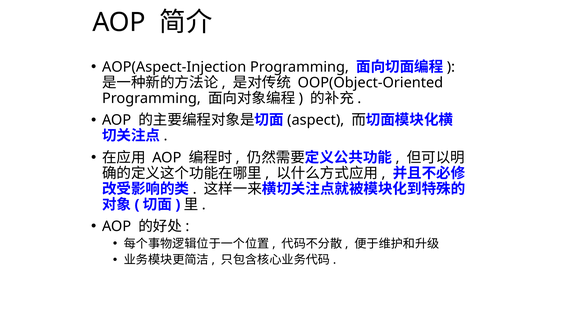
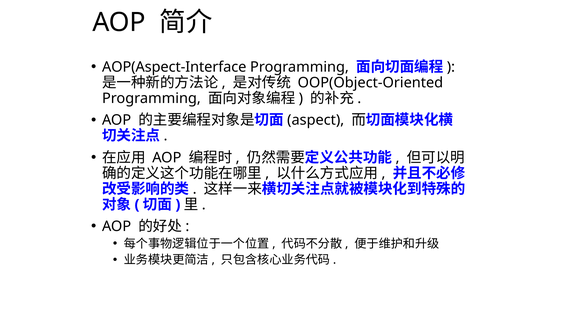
AOP(Aspect-Injection: AOP(Aspect-Injection -> AOP(Aspect-Interface (174, 67)
